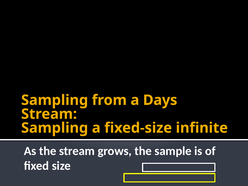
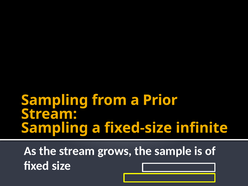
Days: Days -> Prior (160, 100)
